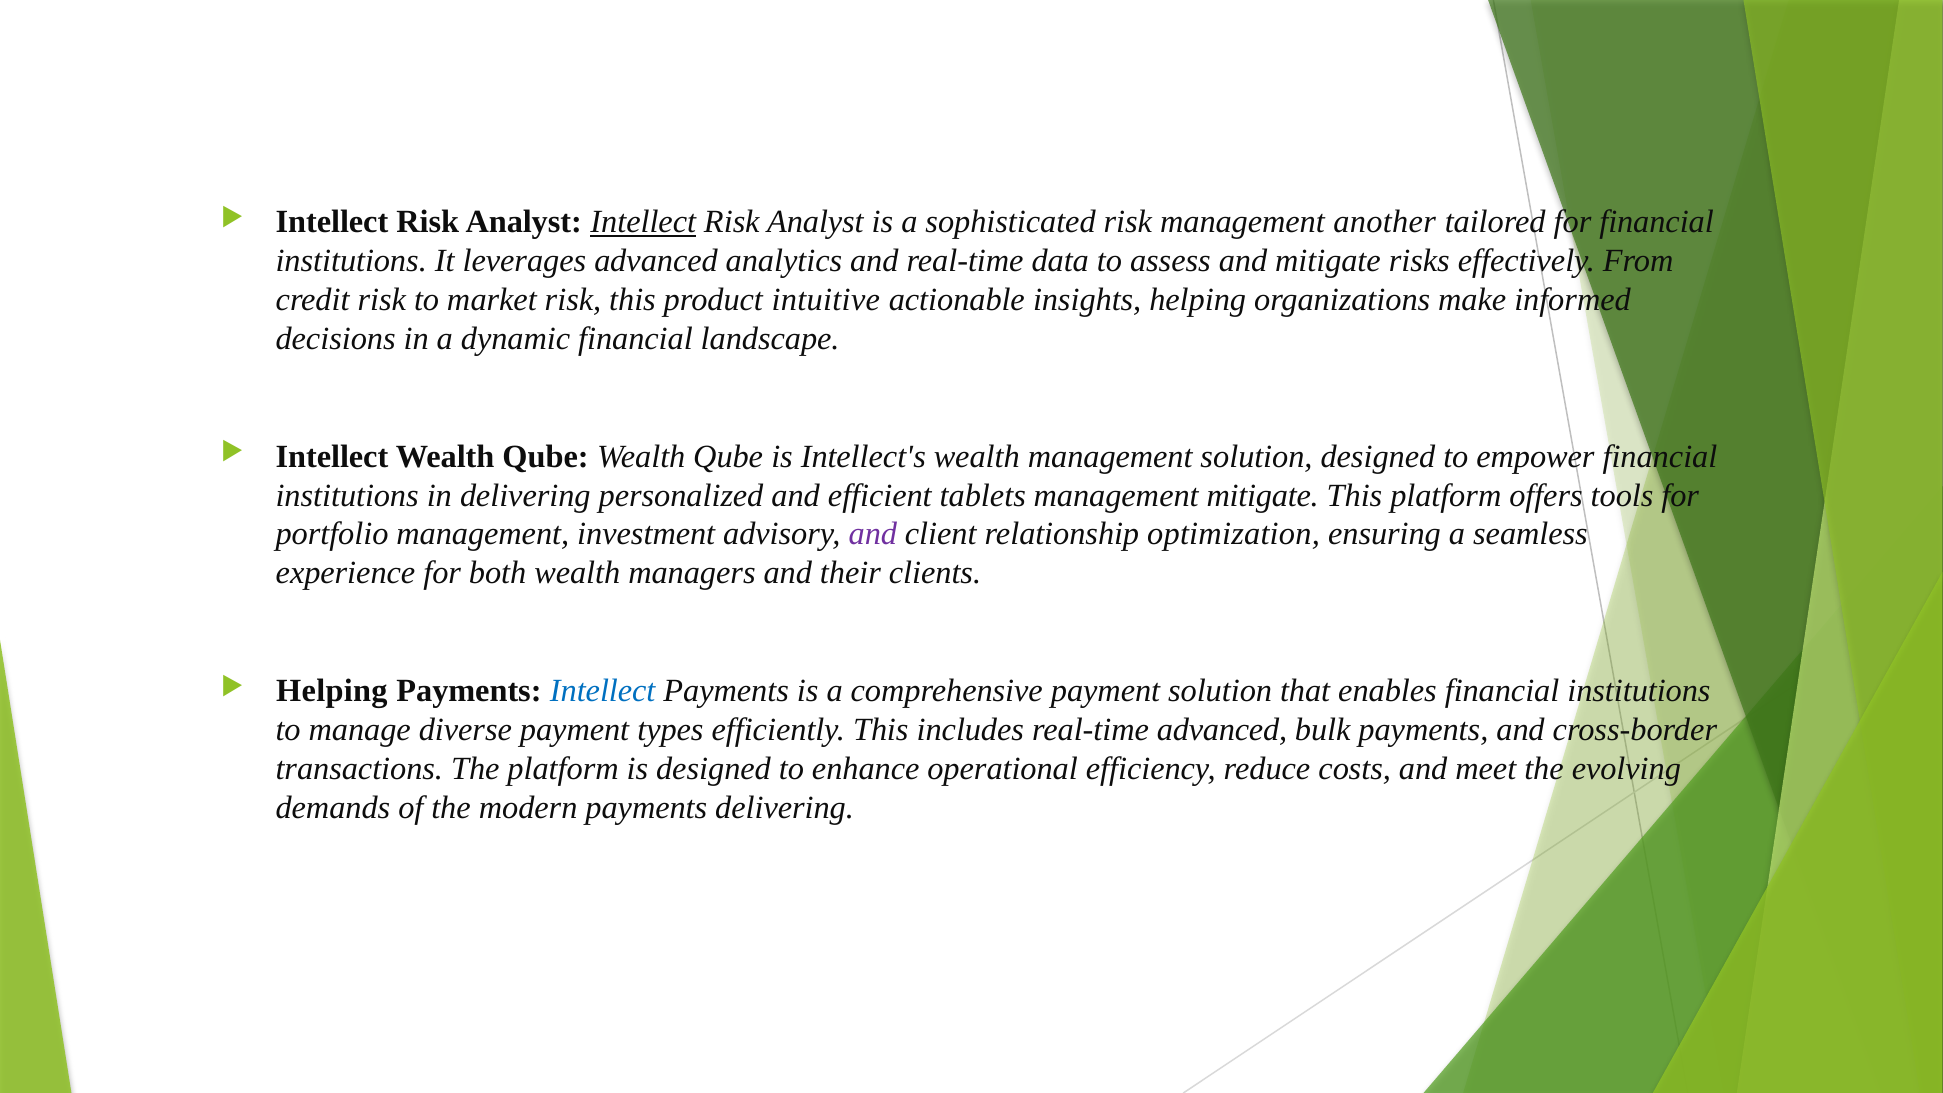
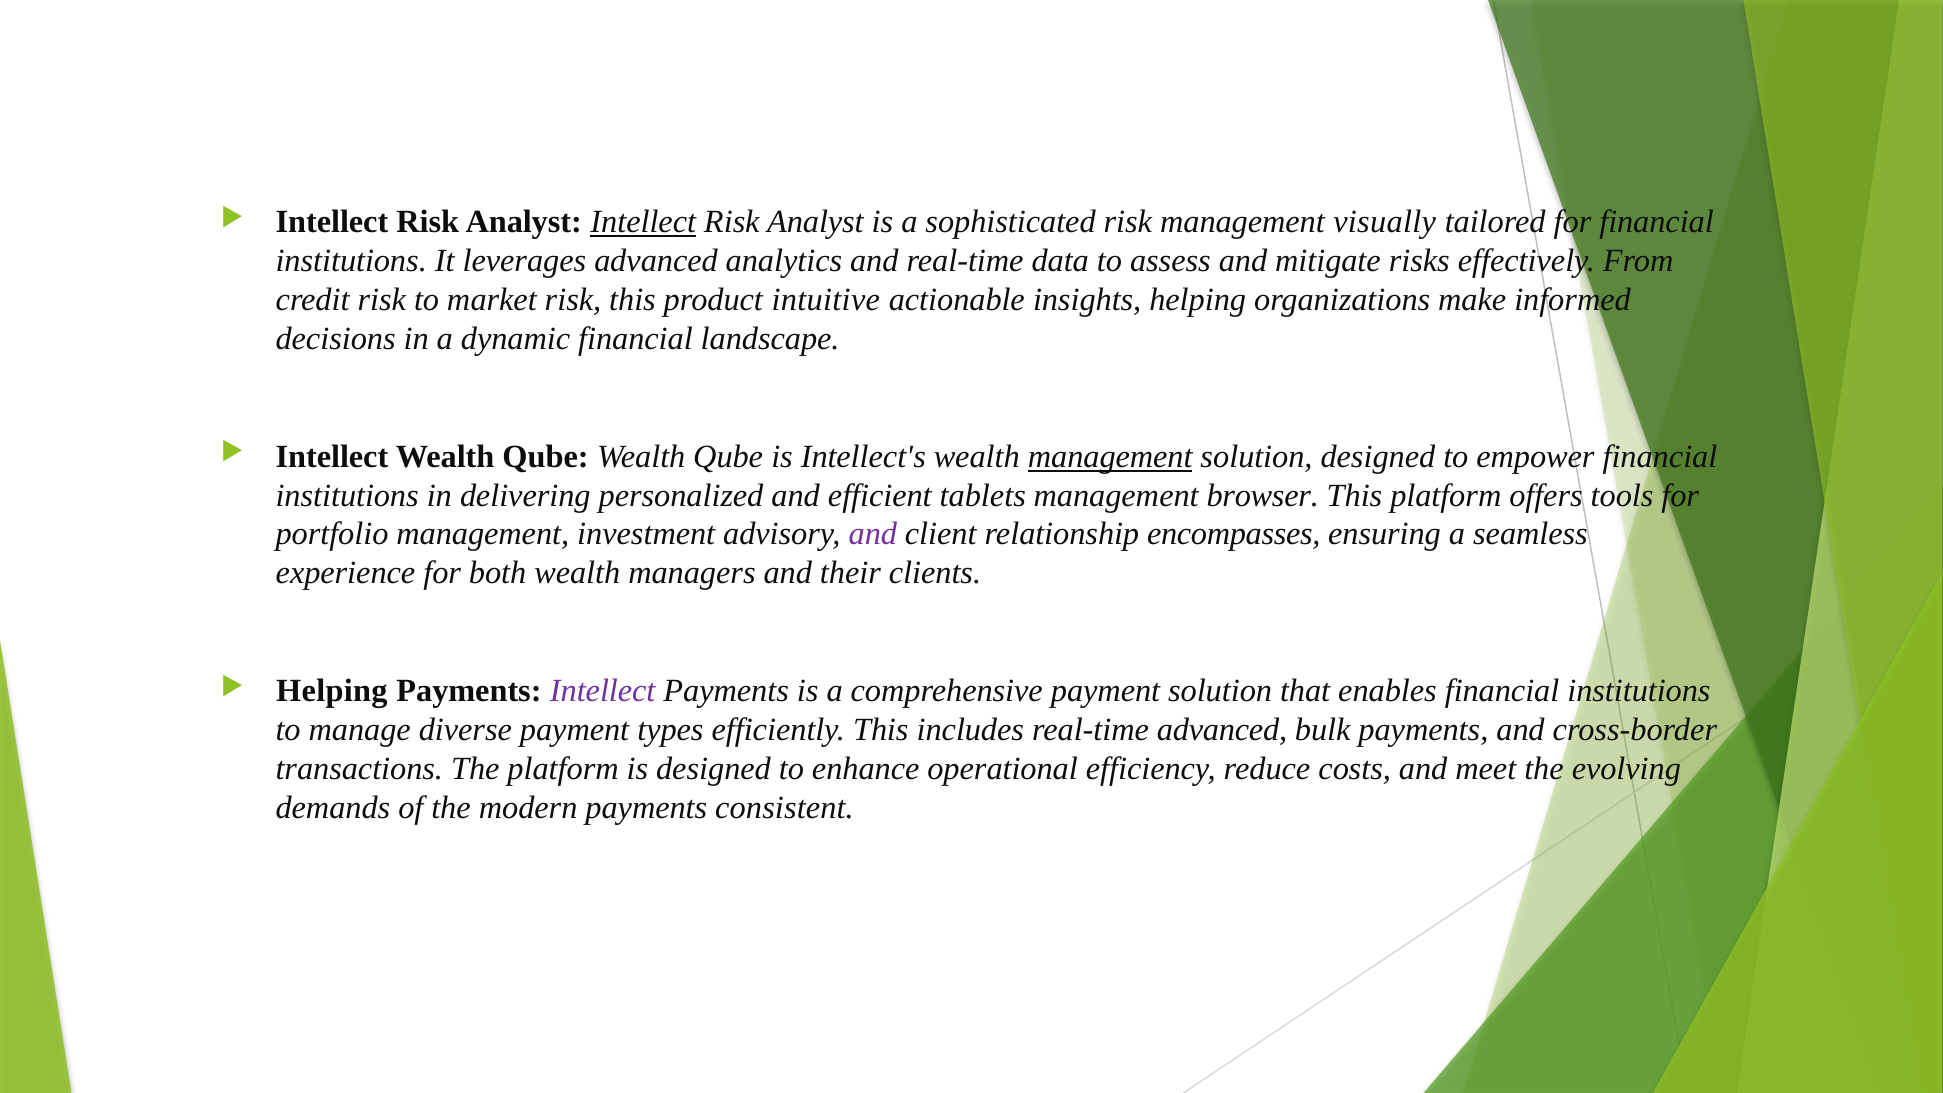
another: another -> visually (1385, 222)
management underline: none -> present (1110, 457)
management mitigate: mitigate -> browser (1263, 495)
optimization: optimization -> encompasses (1234, 534)
Intellect colour: blue -> purple (603, 691)
payments delivering: delivering -> consistent (785, 807)
